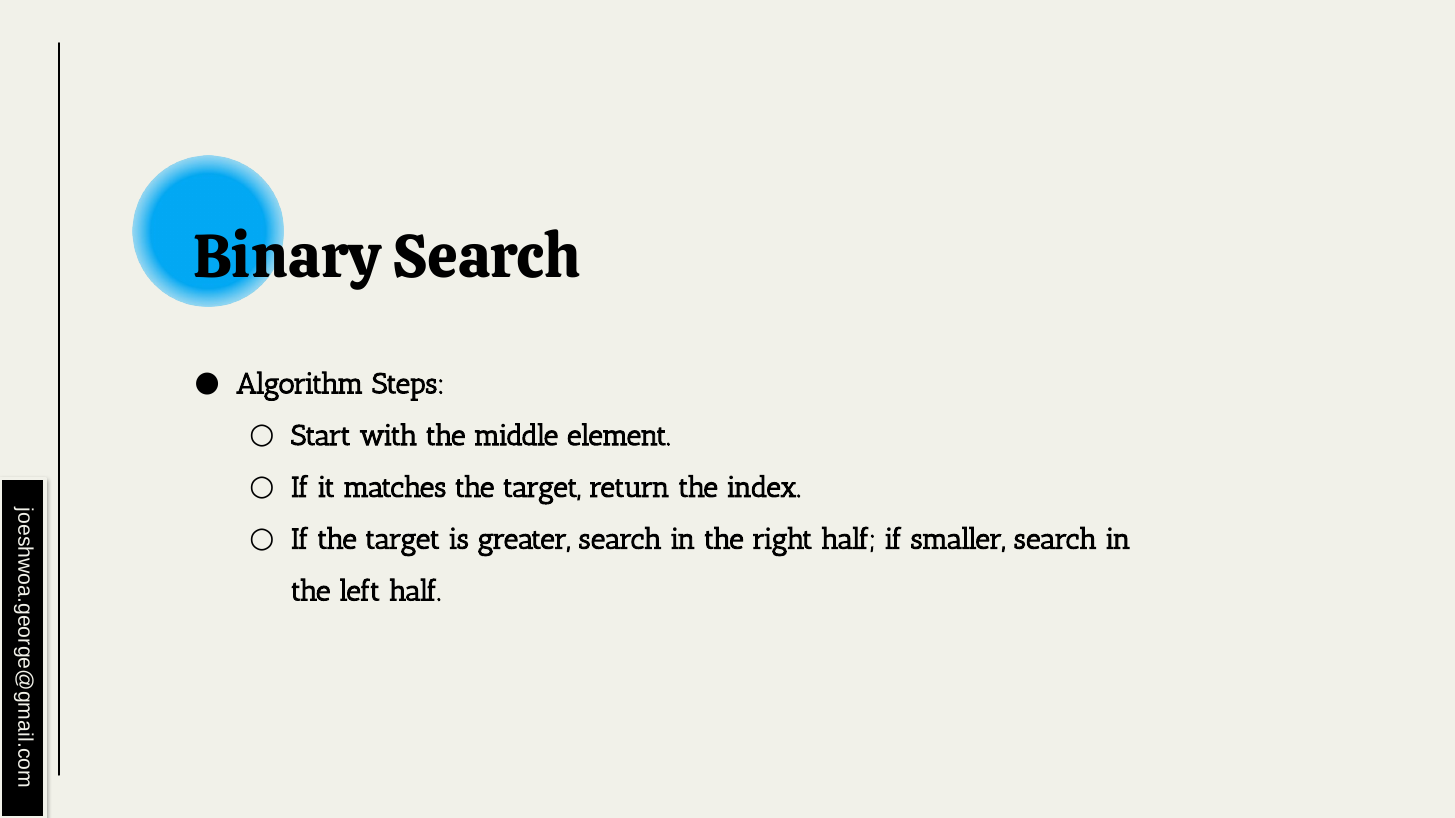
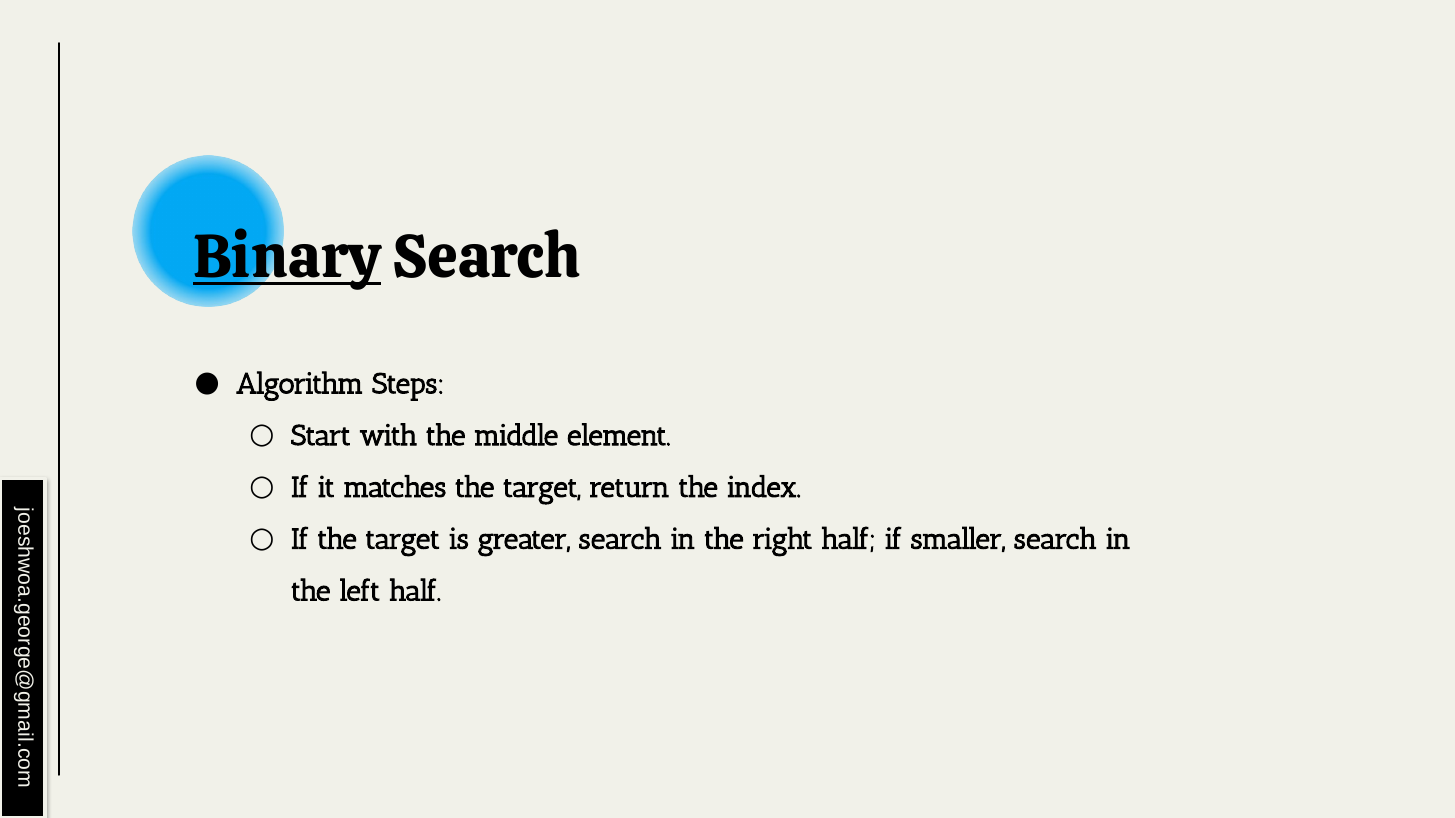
Binary underline: none -> present (287, 258)
